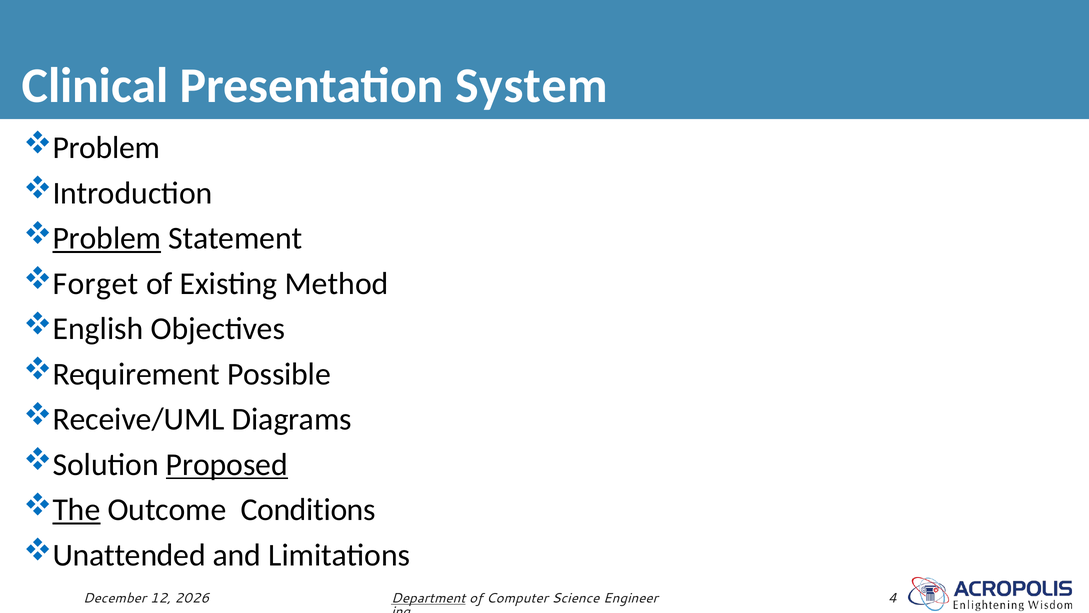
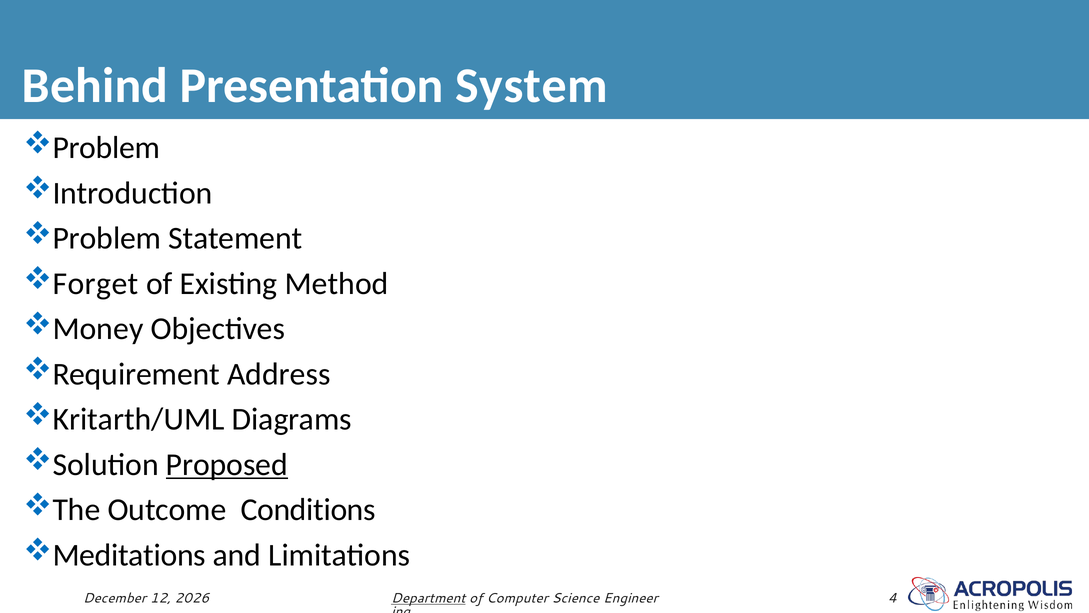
Clinical: Clinical -> Behind (95, 86)
Problem underline: present -> none (107, 238)
English: English -> Money (98, 329)
Possible: Possible -> Address (279, 374)
Receive/UML: Receive/UML -> Kritarth/UML (139, 419)
The underline: present -> none (76, 509)
Unattended: Unattended -> Meditations (129, 555)
